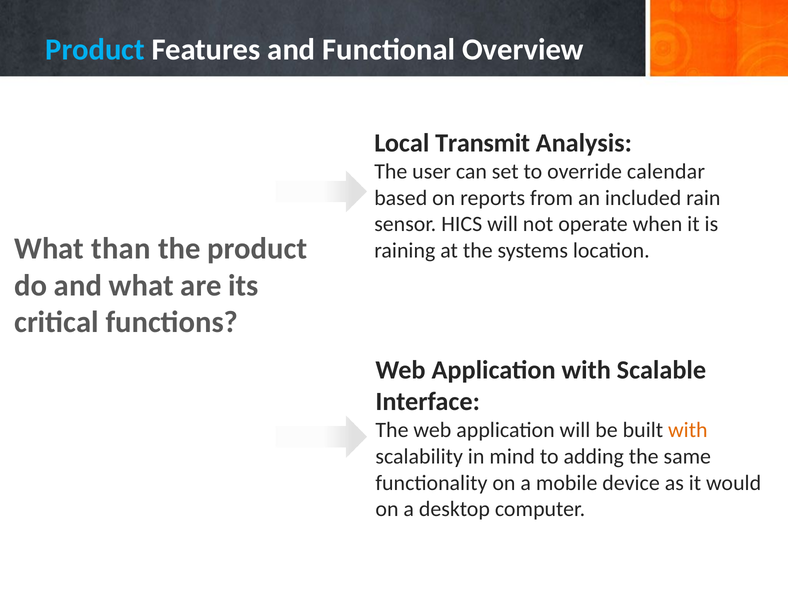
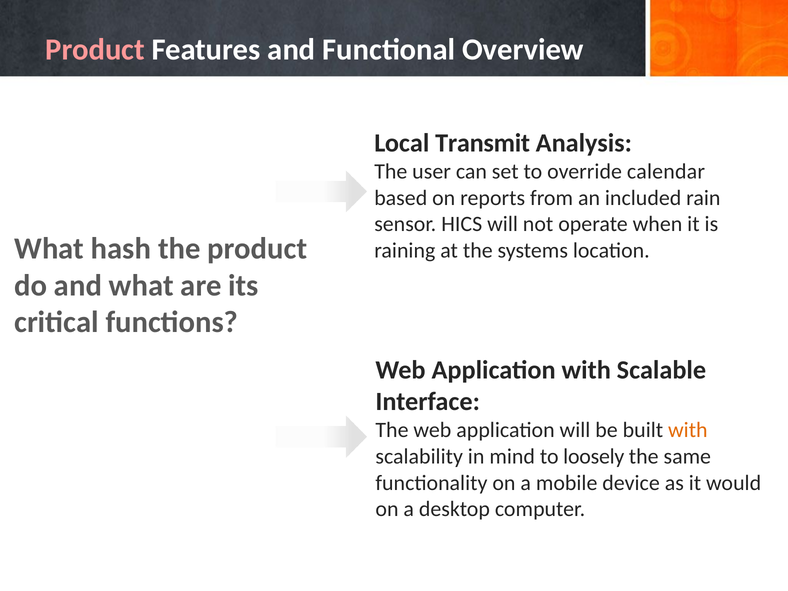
Product colour: light blue -> pink (95, 50)
than: than -> hash (121, 249)
adding: adding -> loosely (594, 457)
